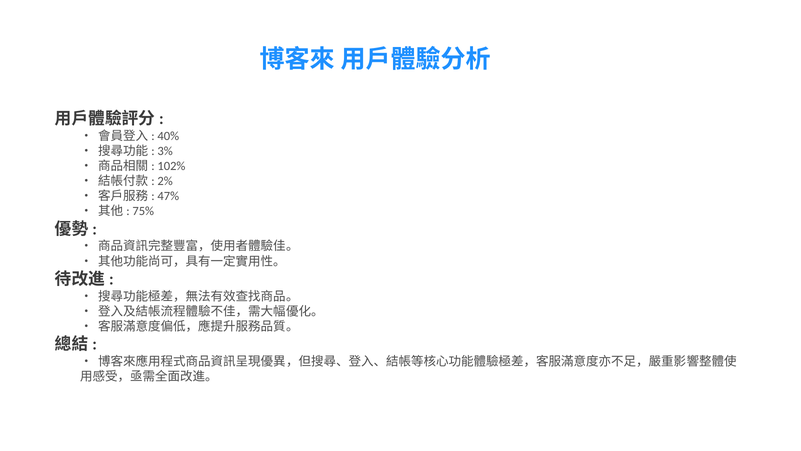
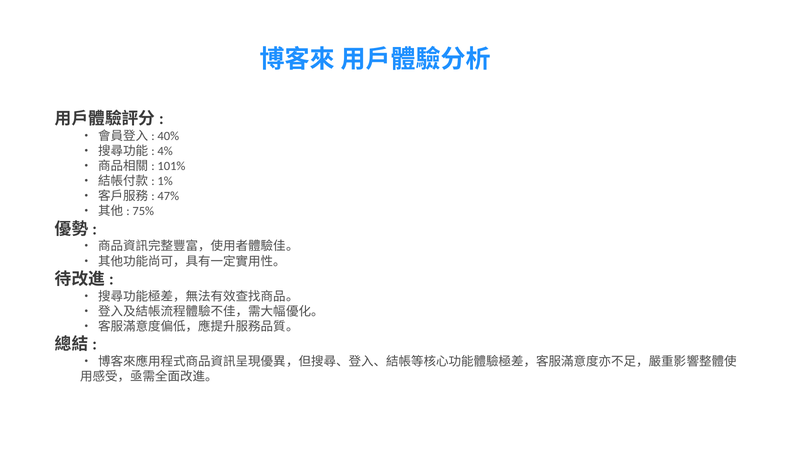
3%: 3% -> 4% (165, 151)
102%: 102% -> 101% (171, 166)
2%: 2% -> 1% (165, 181)
